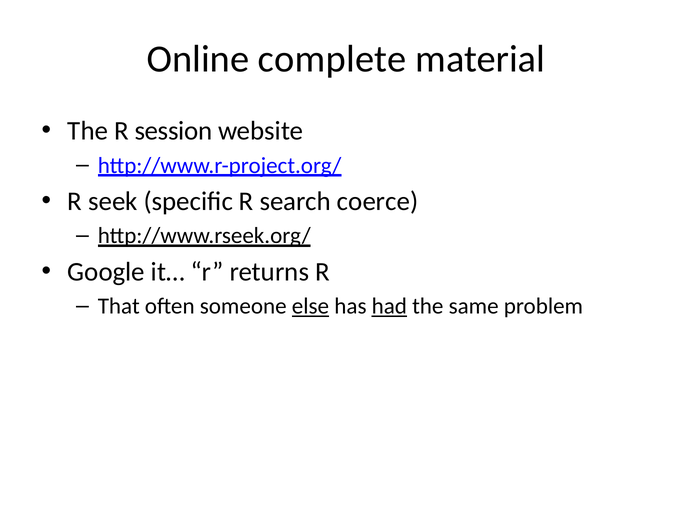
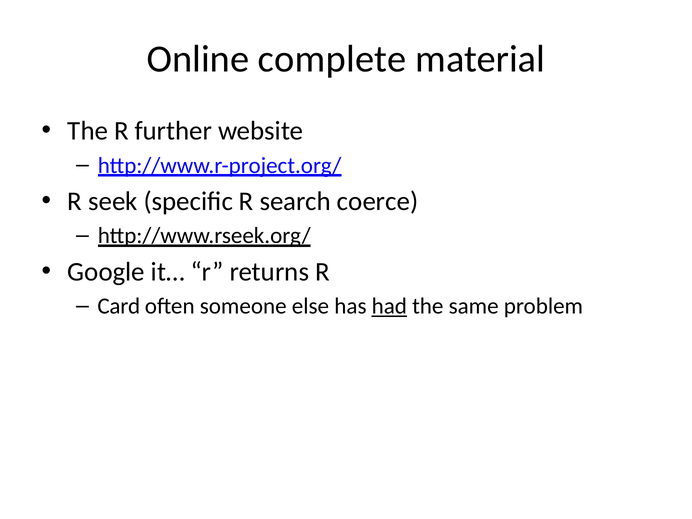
session: session -> further (173, 131)
That: That -> Card (119, 306)
else underline: present -> none (310, 306)
